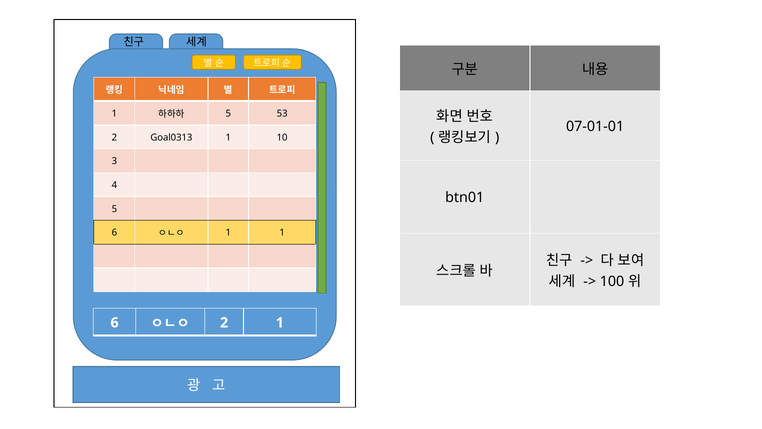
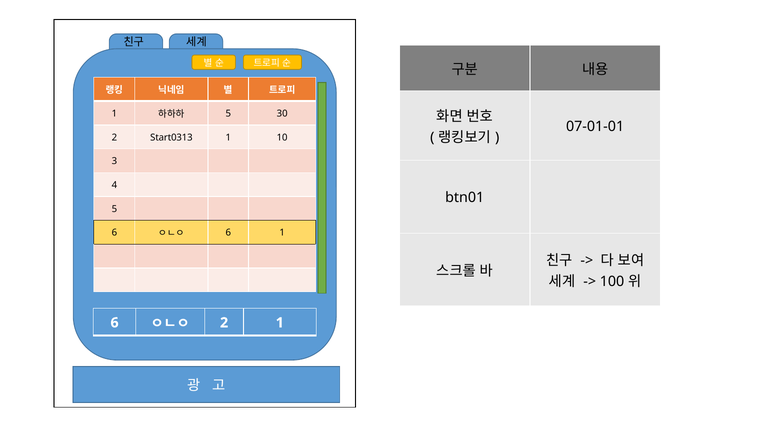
53: 53 -> 30 (282, 114)
Goal0313: Goal0313 -> Start0313 (171, 137)
ㅇㄴㅇ 1: 1 -> 6 (228, 233)
